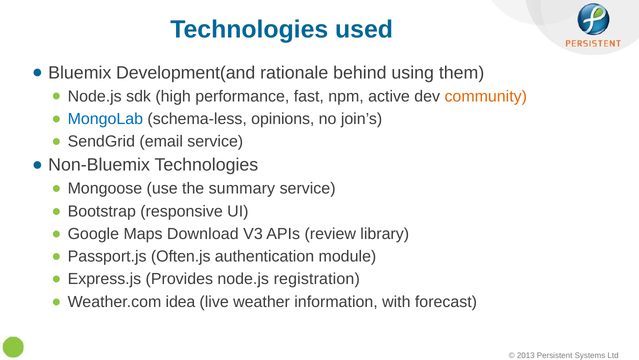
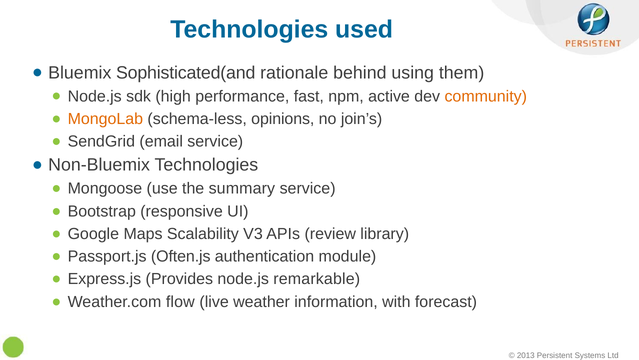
Development(and: Development(and -> Sophisticated(and (186, 73)
MongoLab colour: blue -> orange (105, 119)
Download: Download -> Scalability (203, 234)
registration: registration -> remarkable (317, 279)
idea: idea -> flow (180, 301)
